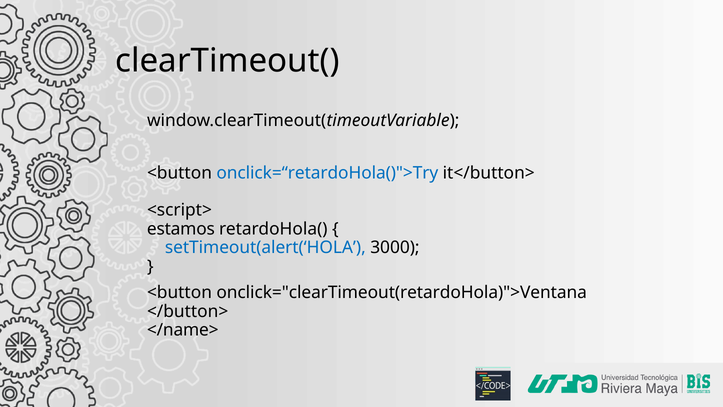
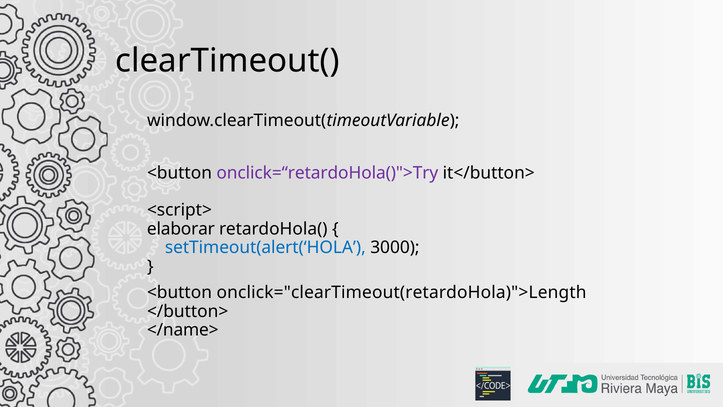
onclick=“retardoHola()">Try colour: blue -> purple (327, 173)
estamos: estamos -> elaborar (181, 229)
onclick="clearTimeout(retardoHola)">Ventana: onclick="clearTimeout(retardoHola)">Ventana -> onclick="clearTimeout(retardoHola)">Length (402, 292)
